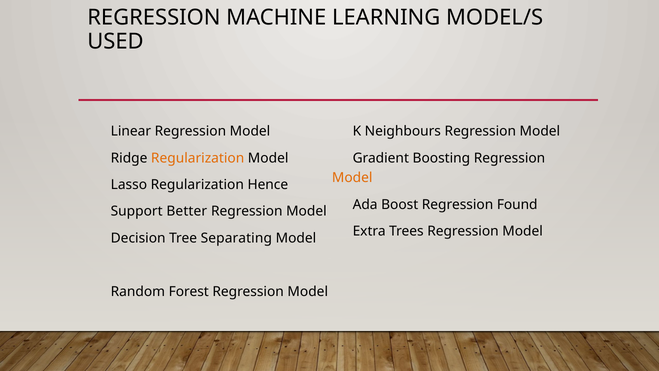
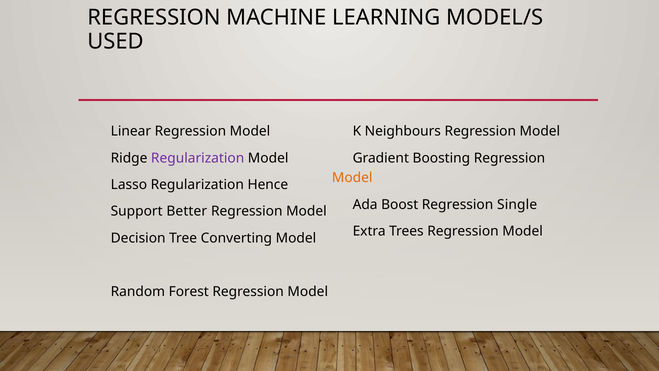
Regularization colour: orange -> purple (198, 158)
Found: Found -> Single (517, 204)
Separating: Separating -> Converting (236, 238)
